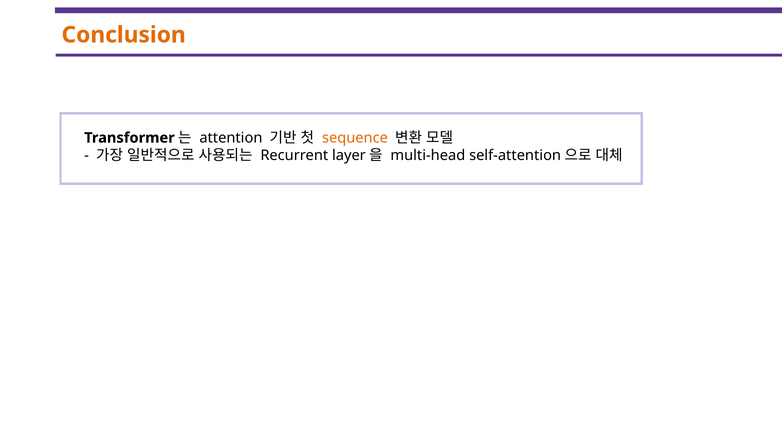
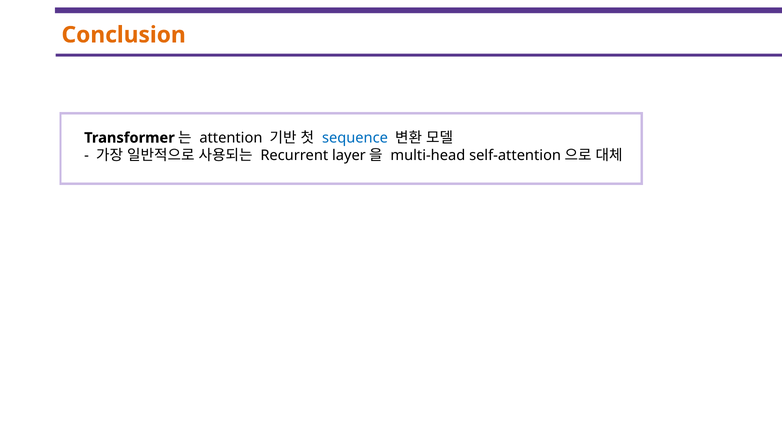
sequence colour: orange -> blue (355, 138)
